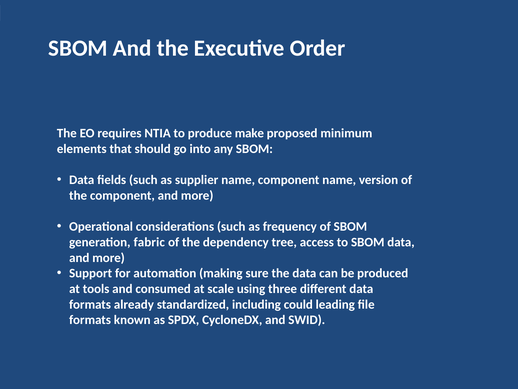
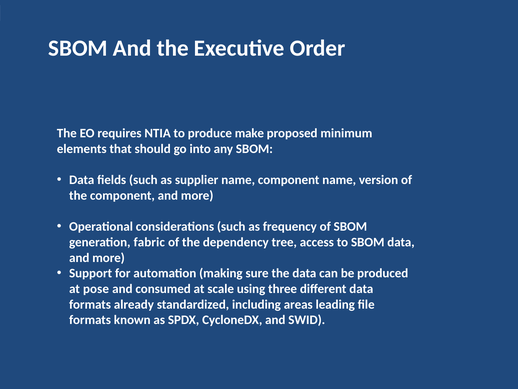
tools: tools -> pose (96, 288)
could: could -> areas (298, 304)
